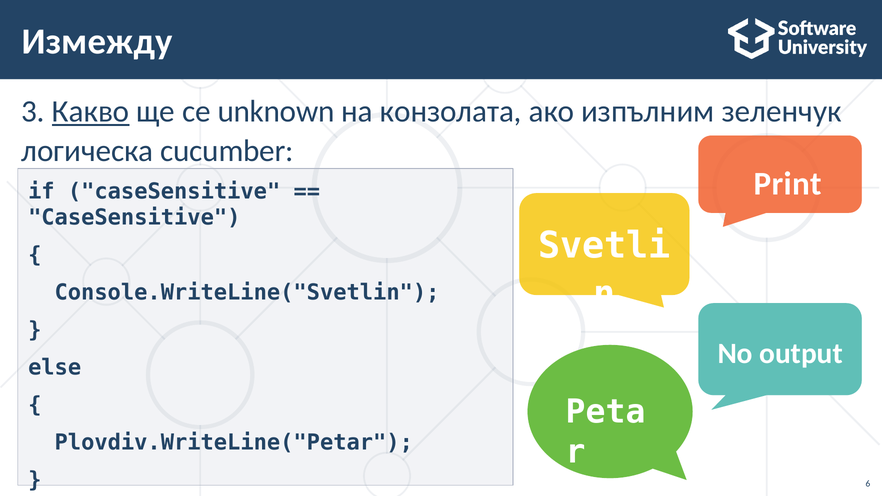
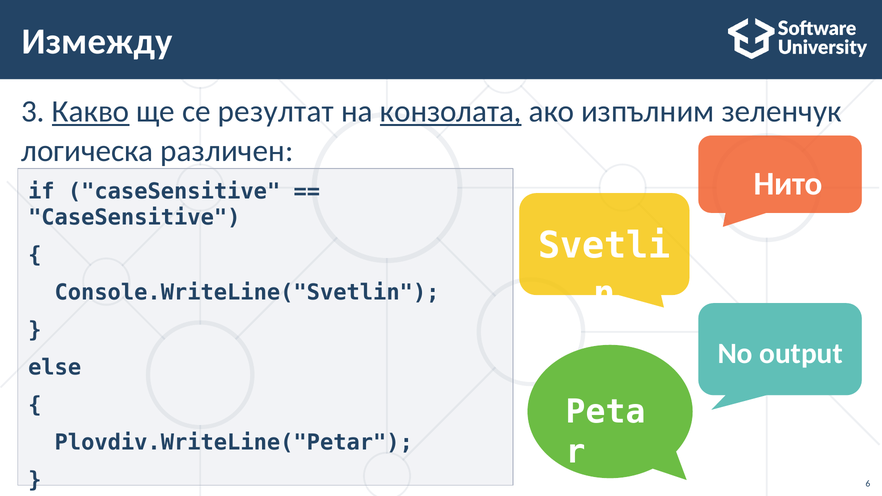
unknown: unknown -> резултат (276, 111)
конзолата underline: none -> present (451, 111)
cucumber: cucumber -> различен (227, 151)
Print: Print -> Нито (788, 184)
